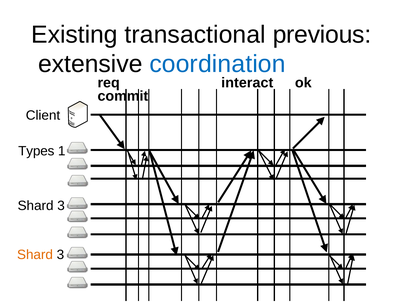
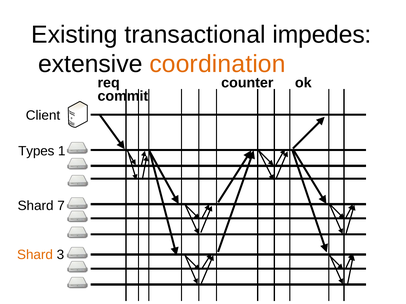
previous: previous -> impedes (322, 35)
coordination colour: blue -> orange (218, 64)
interact: interact -> counter (247, 83)
3: 3 -> 7 (61, 206)
